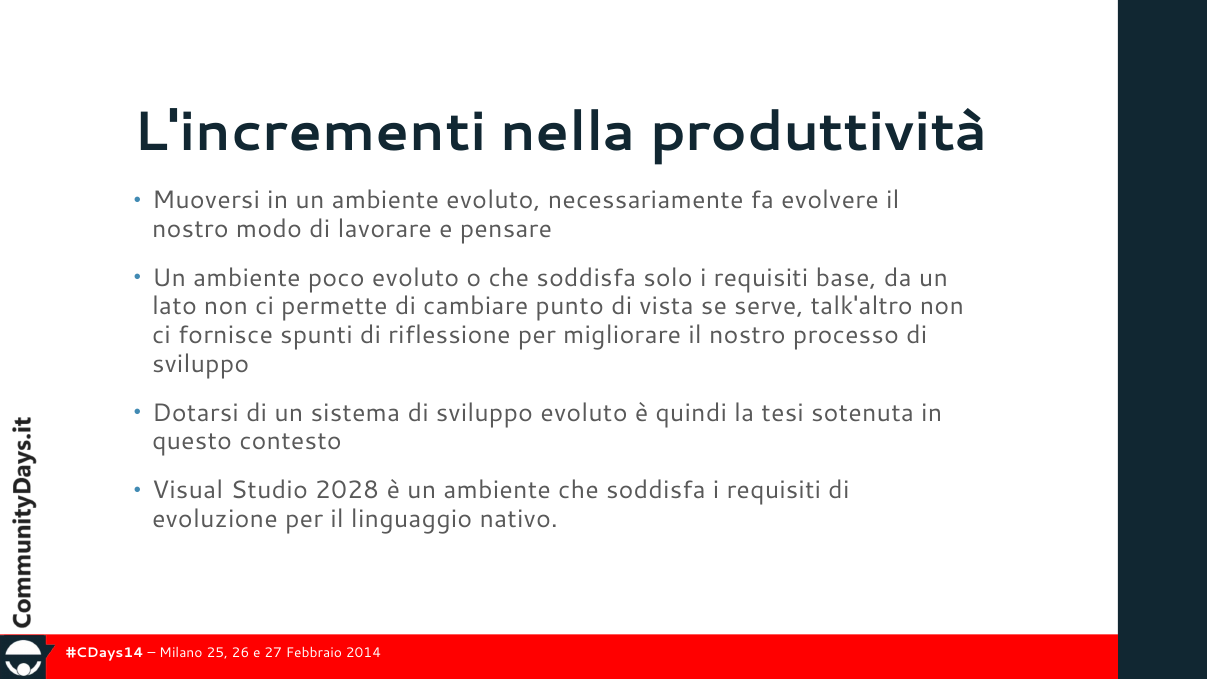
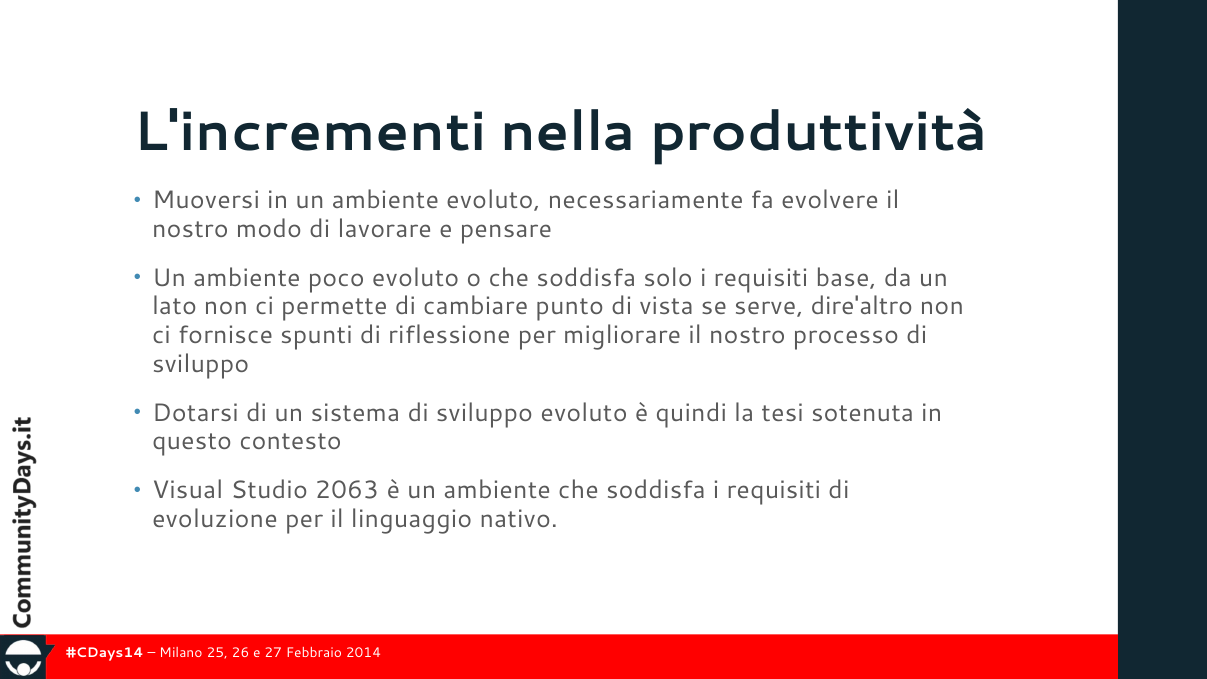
talk'altro: talk'altro -> dire'altro (862, 307)
2028: 2028 -> 2063 (347, 490)
